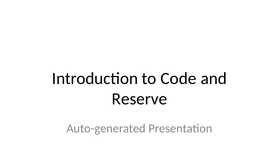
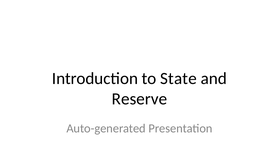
Code: Code -> State (178, 78)
